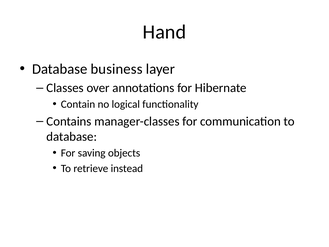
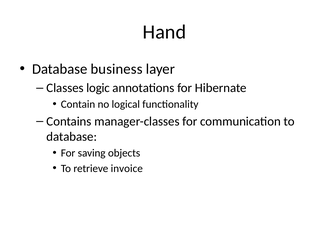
over: over -> logic (98, 88)
instead: instead -> invoice (127, 168)
